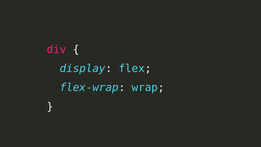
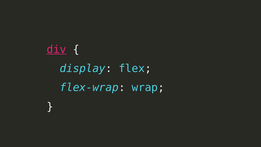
div underline: none -> present (57, 49)
